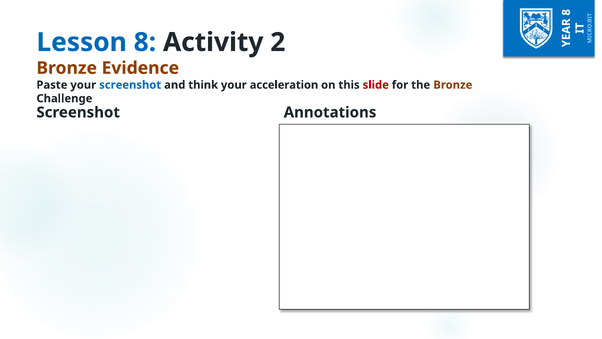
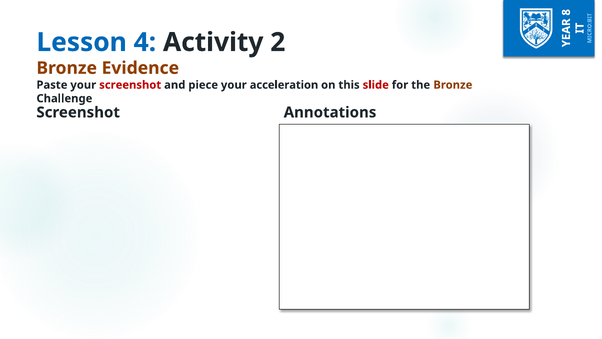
Lesson 8: 8 -> 4 (145, 42)
screenshot colour: blue -> red (130, 85)
think: think -> piece (203, 85)
